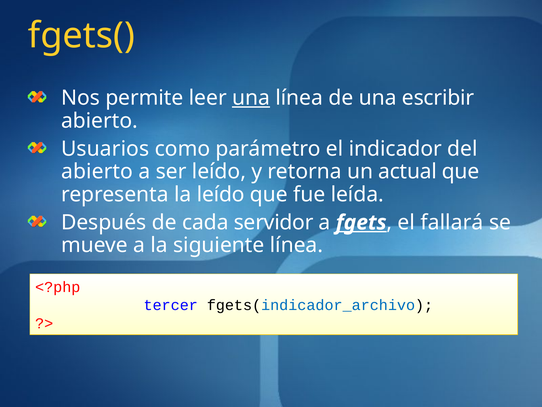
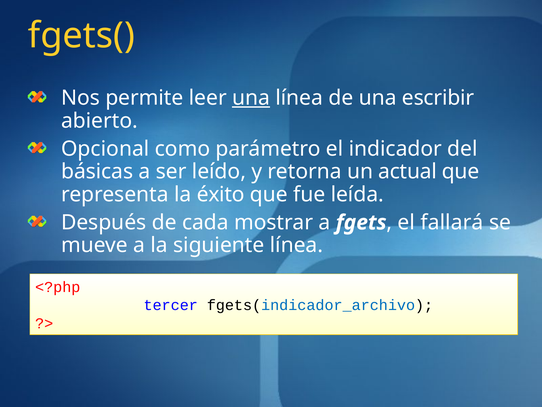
Usuarios: Usuarios -> Opcional (105, 149)
abierto: abierto -> básicas (97, 171)
la leído: leído -> éxito (221, 194)
servidor: servidor -> mostrar (274, 222)
fgets underline: present -> none (361, 222)
